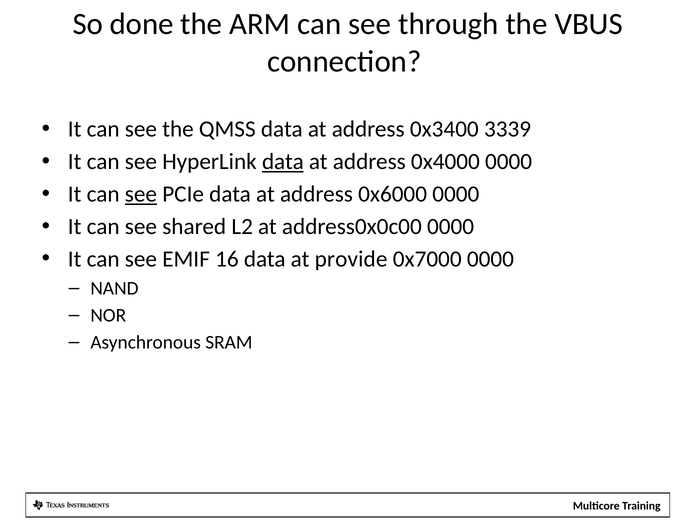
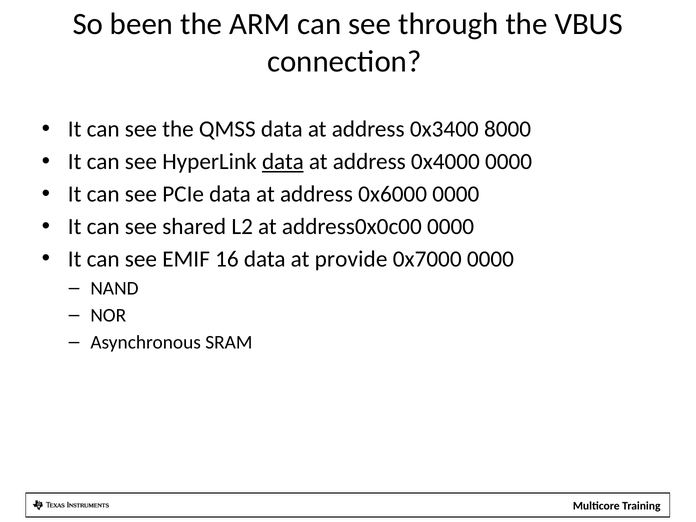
done: done -> been (142, 24)
3339: 3339 -> 8000 (508, 129)
see underline: present -> none (141, 194)
